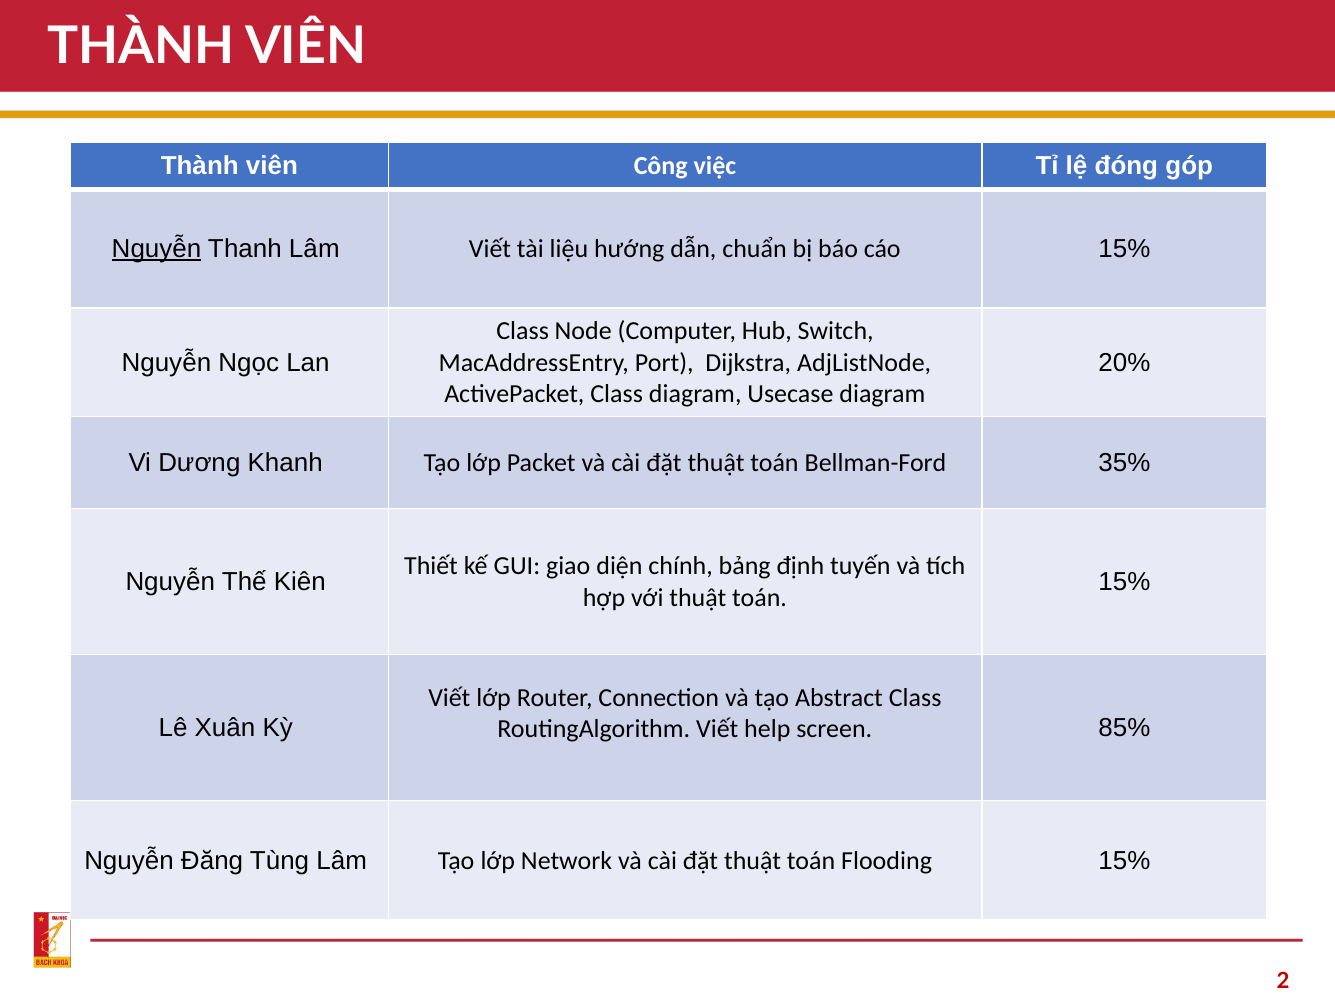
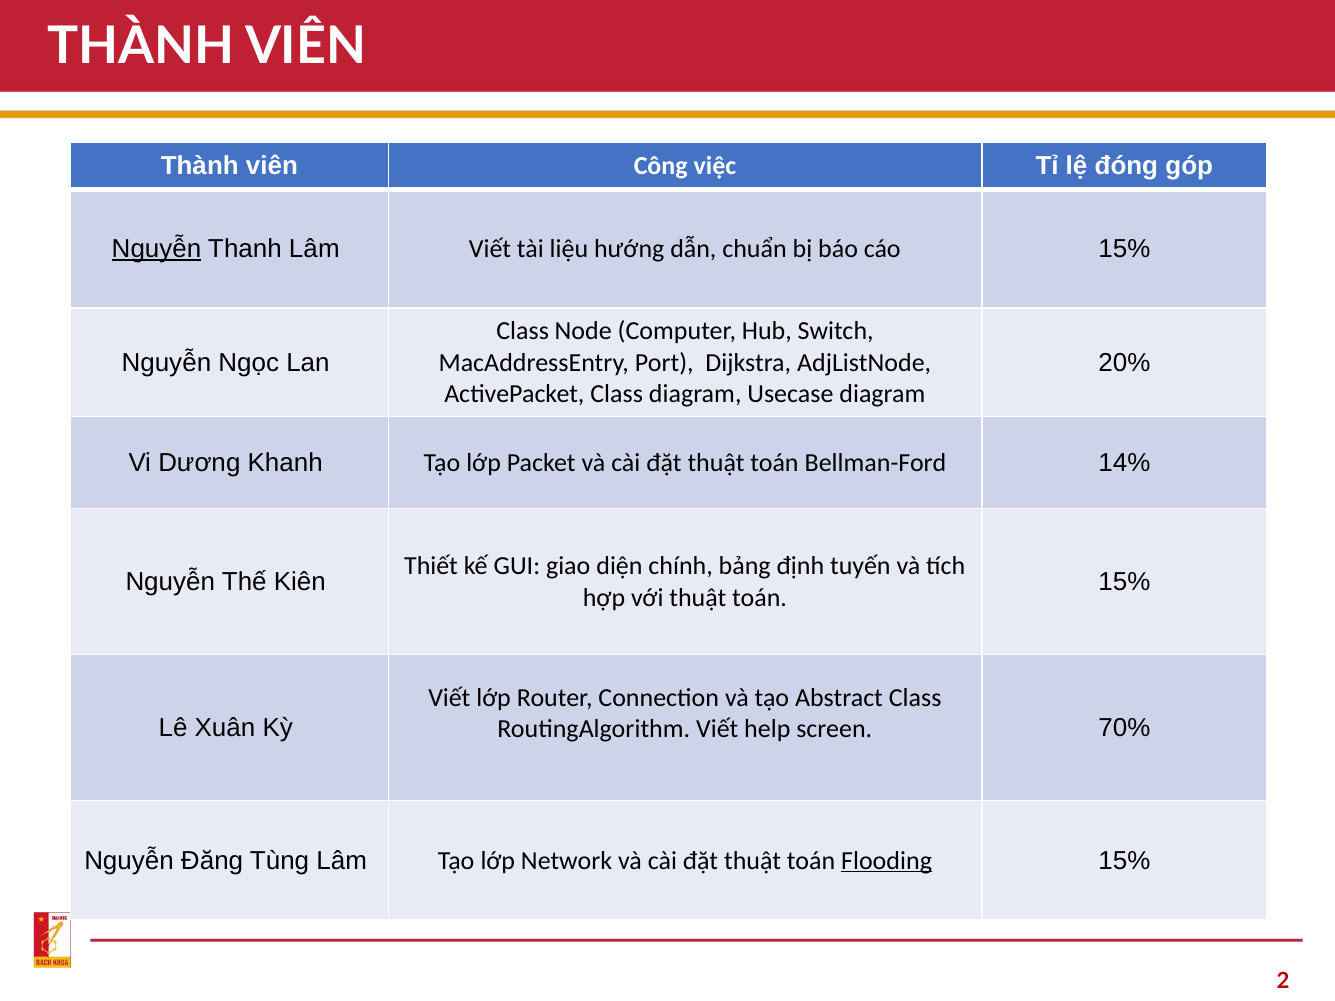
35%: 35% -> 14% (1124, 463)
85%: 85% -> 70% (1124, 728)
Flooding underline: none -> present (887, 861)
